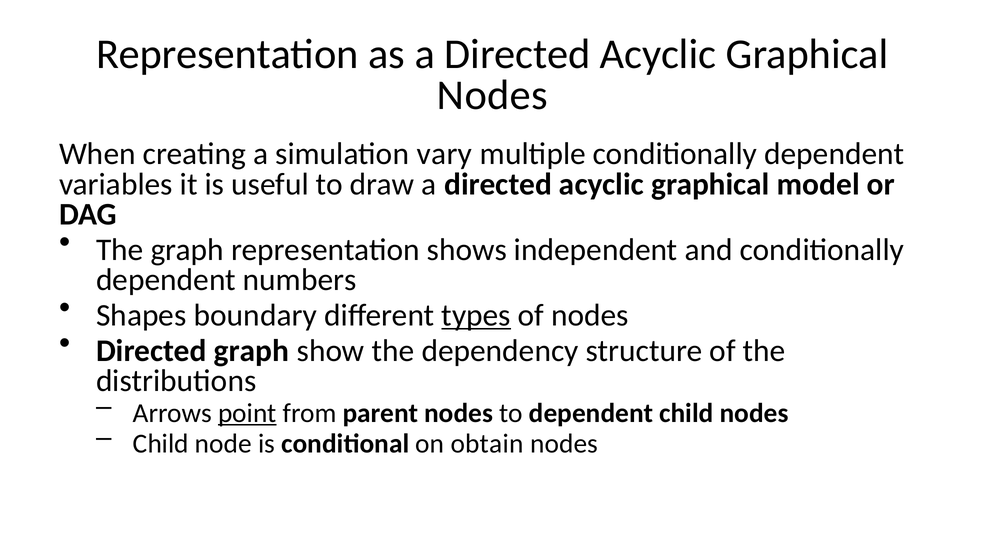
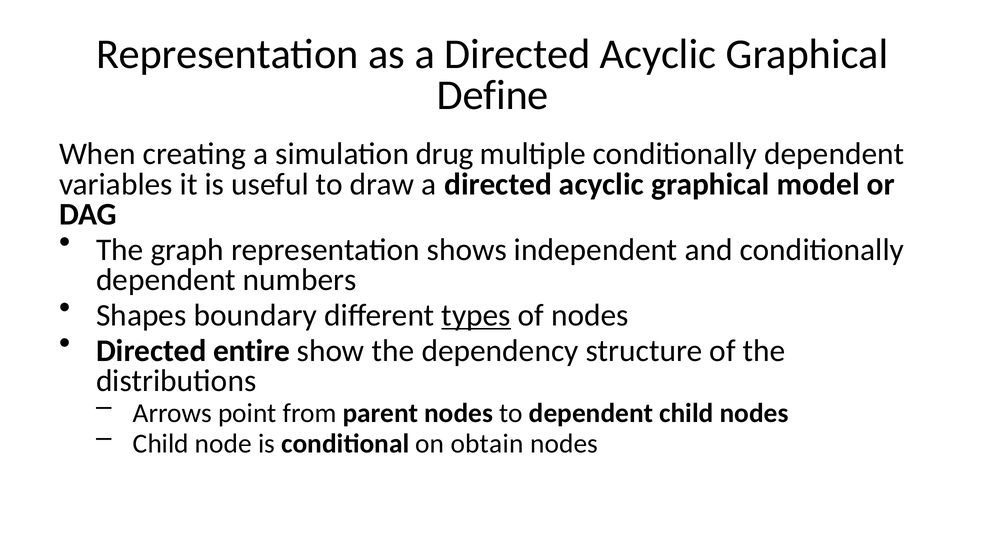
Nodes: Nodes -> Define (493, 95)
vary: vary -> drug (445, 154)
Directed graph: graph -> entire (252, 351)
point underline: present -> none (247, 413)
